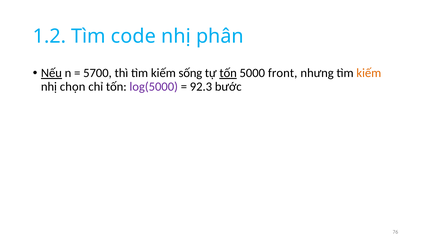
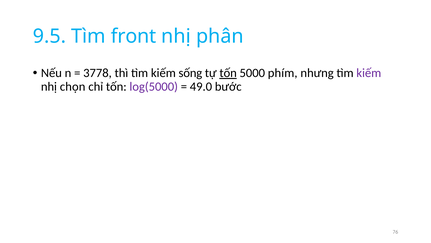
1.2: 1.2 -> 9.5 (49, 36)
code: code -> front (134, 36)
Nếu underline: present -> none (51, 73)
5700: 5700 -> 3778 (97, 73)
front: front -> phím (283, 73)
kiếm colour: orange -> purple (369, 73)
92.3: 92.3 -> 49.0 (201, 86)
